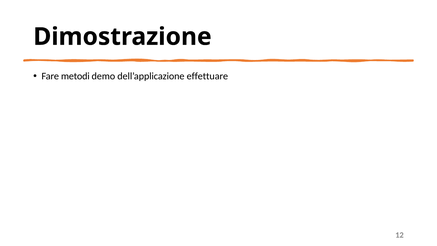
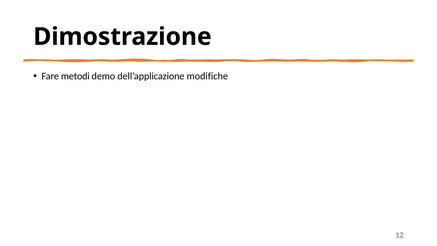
effettuare: effettuare -> modifiche (207, 76)
